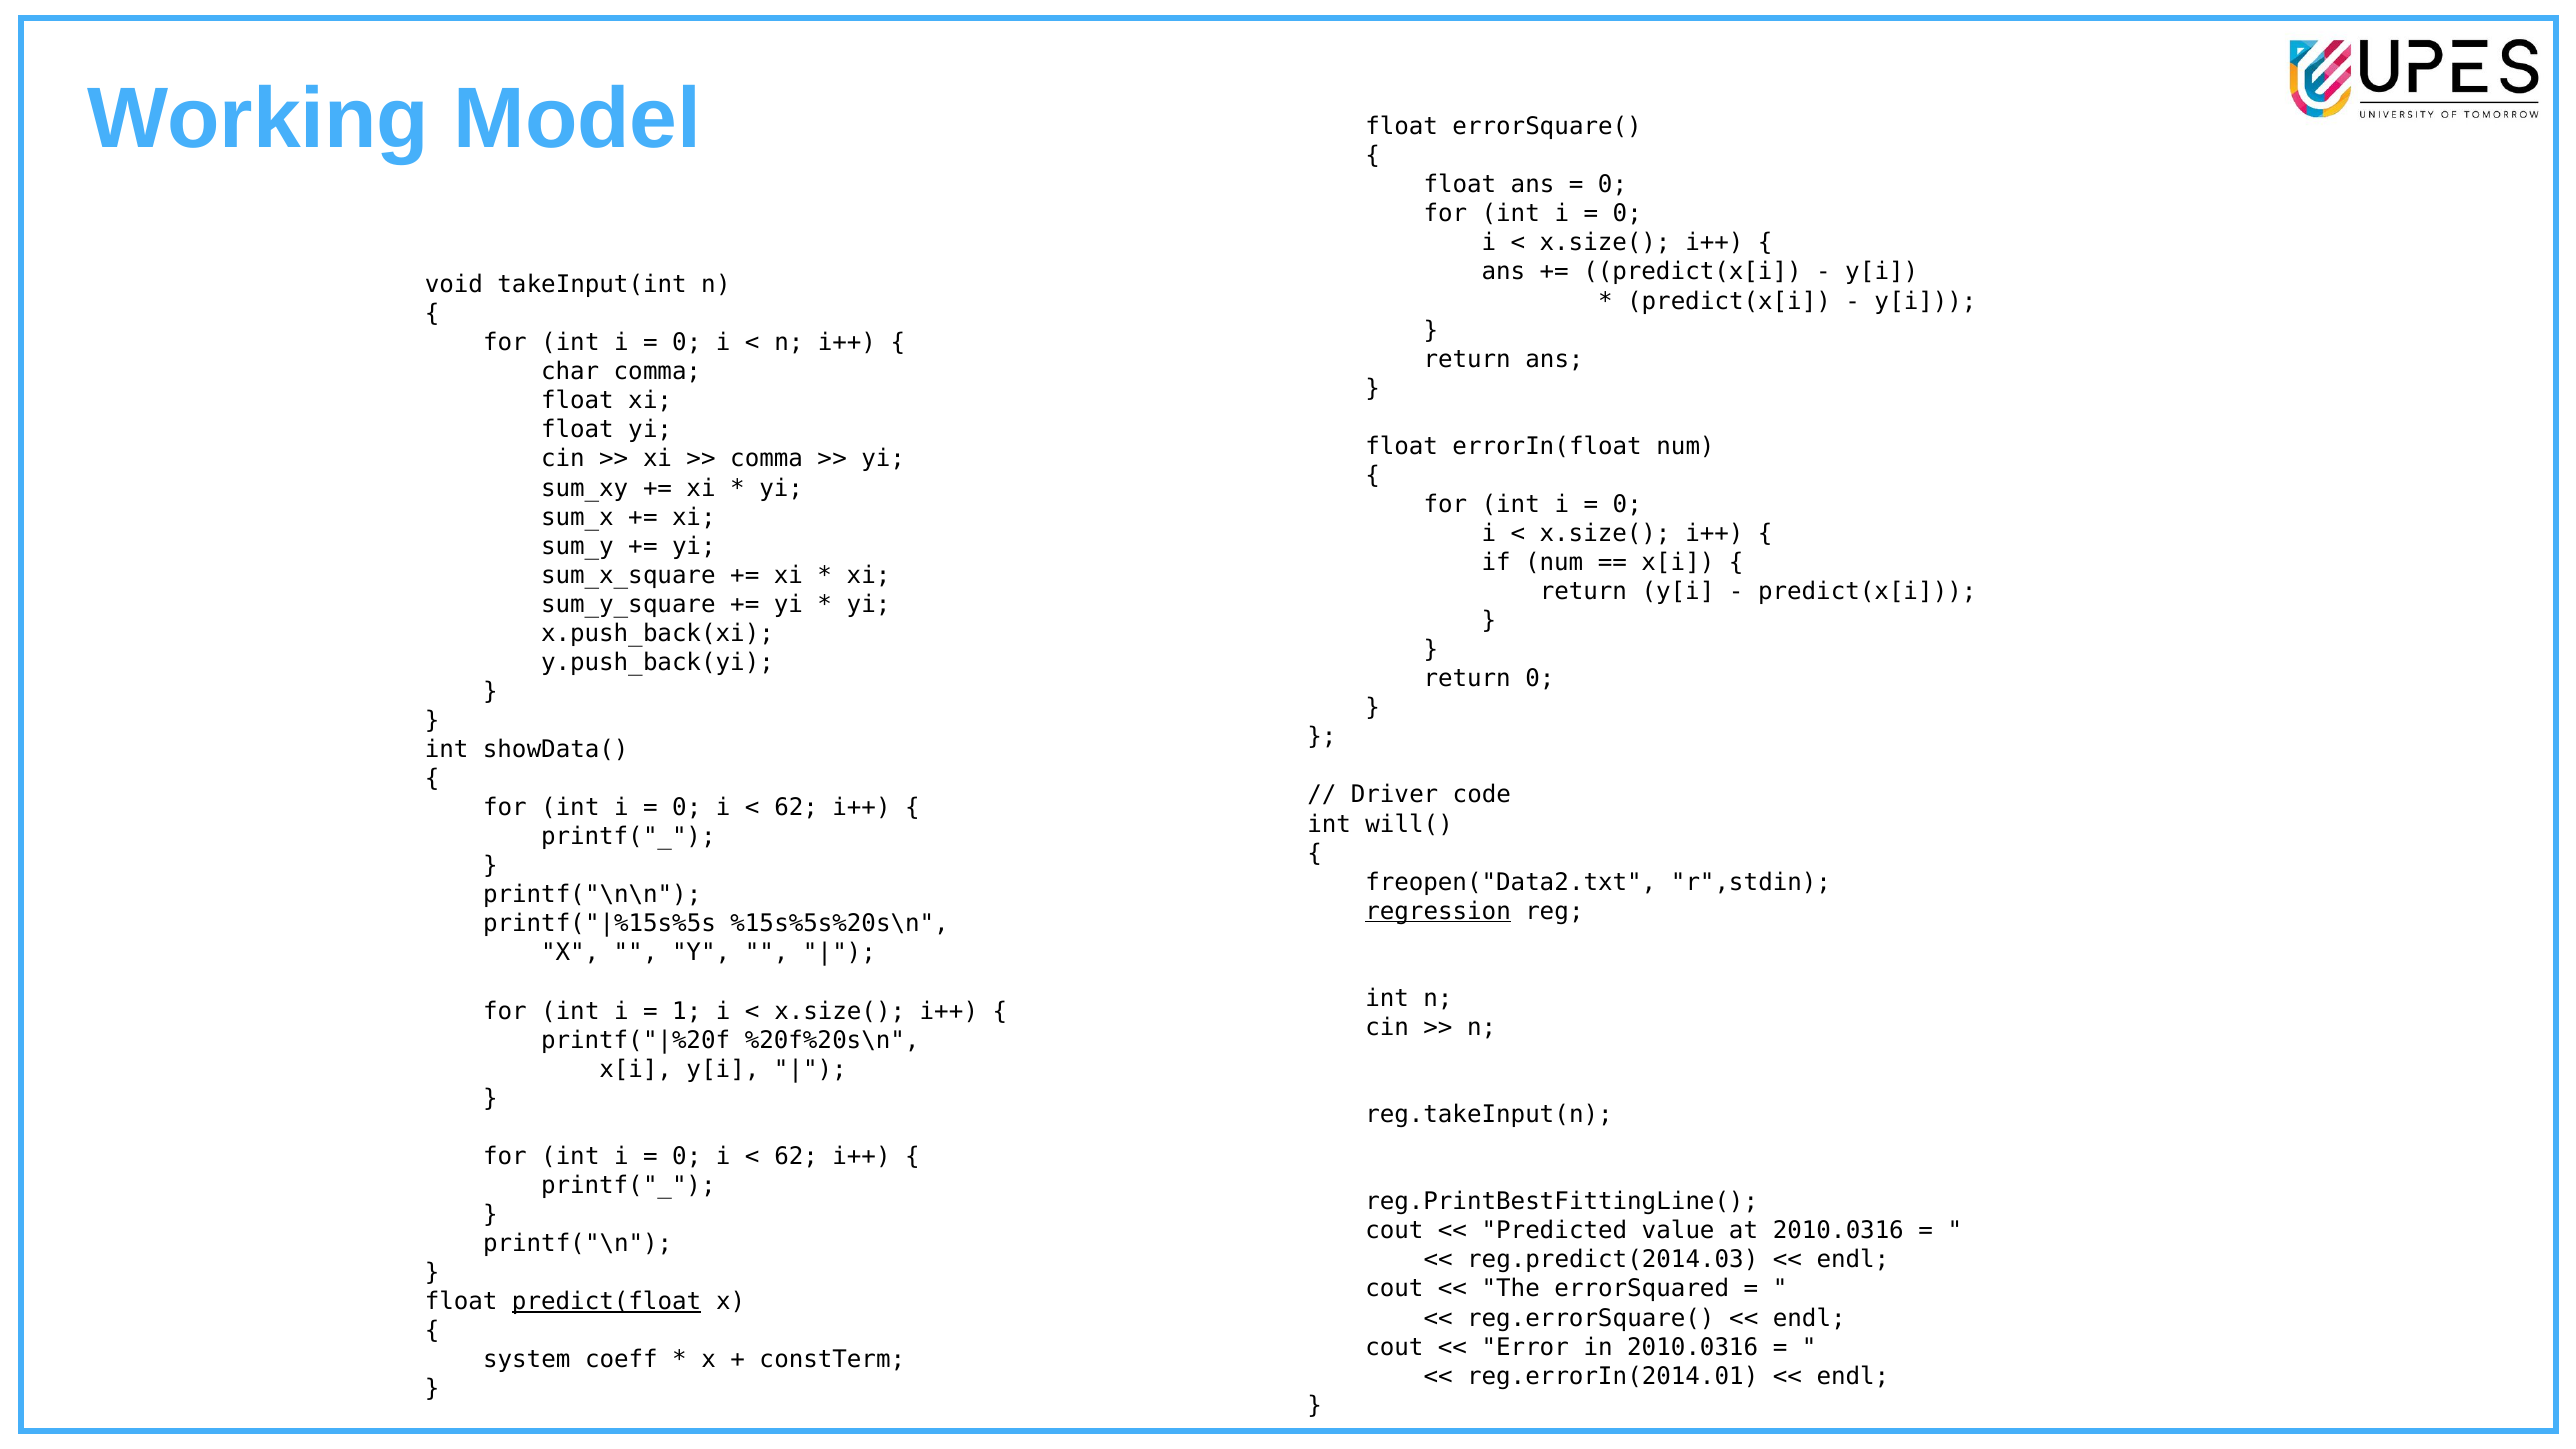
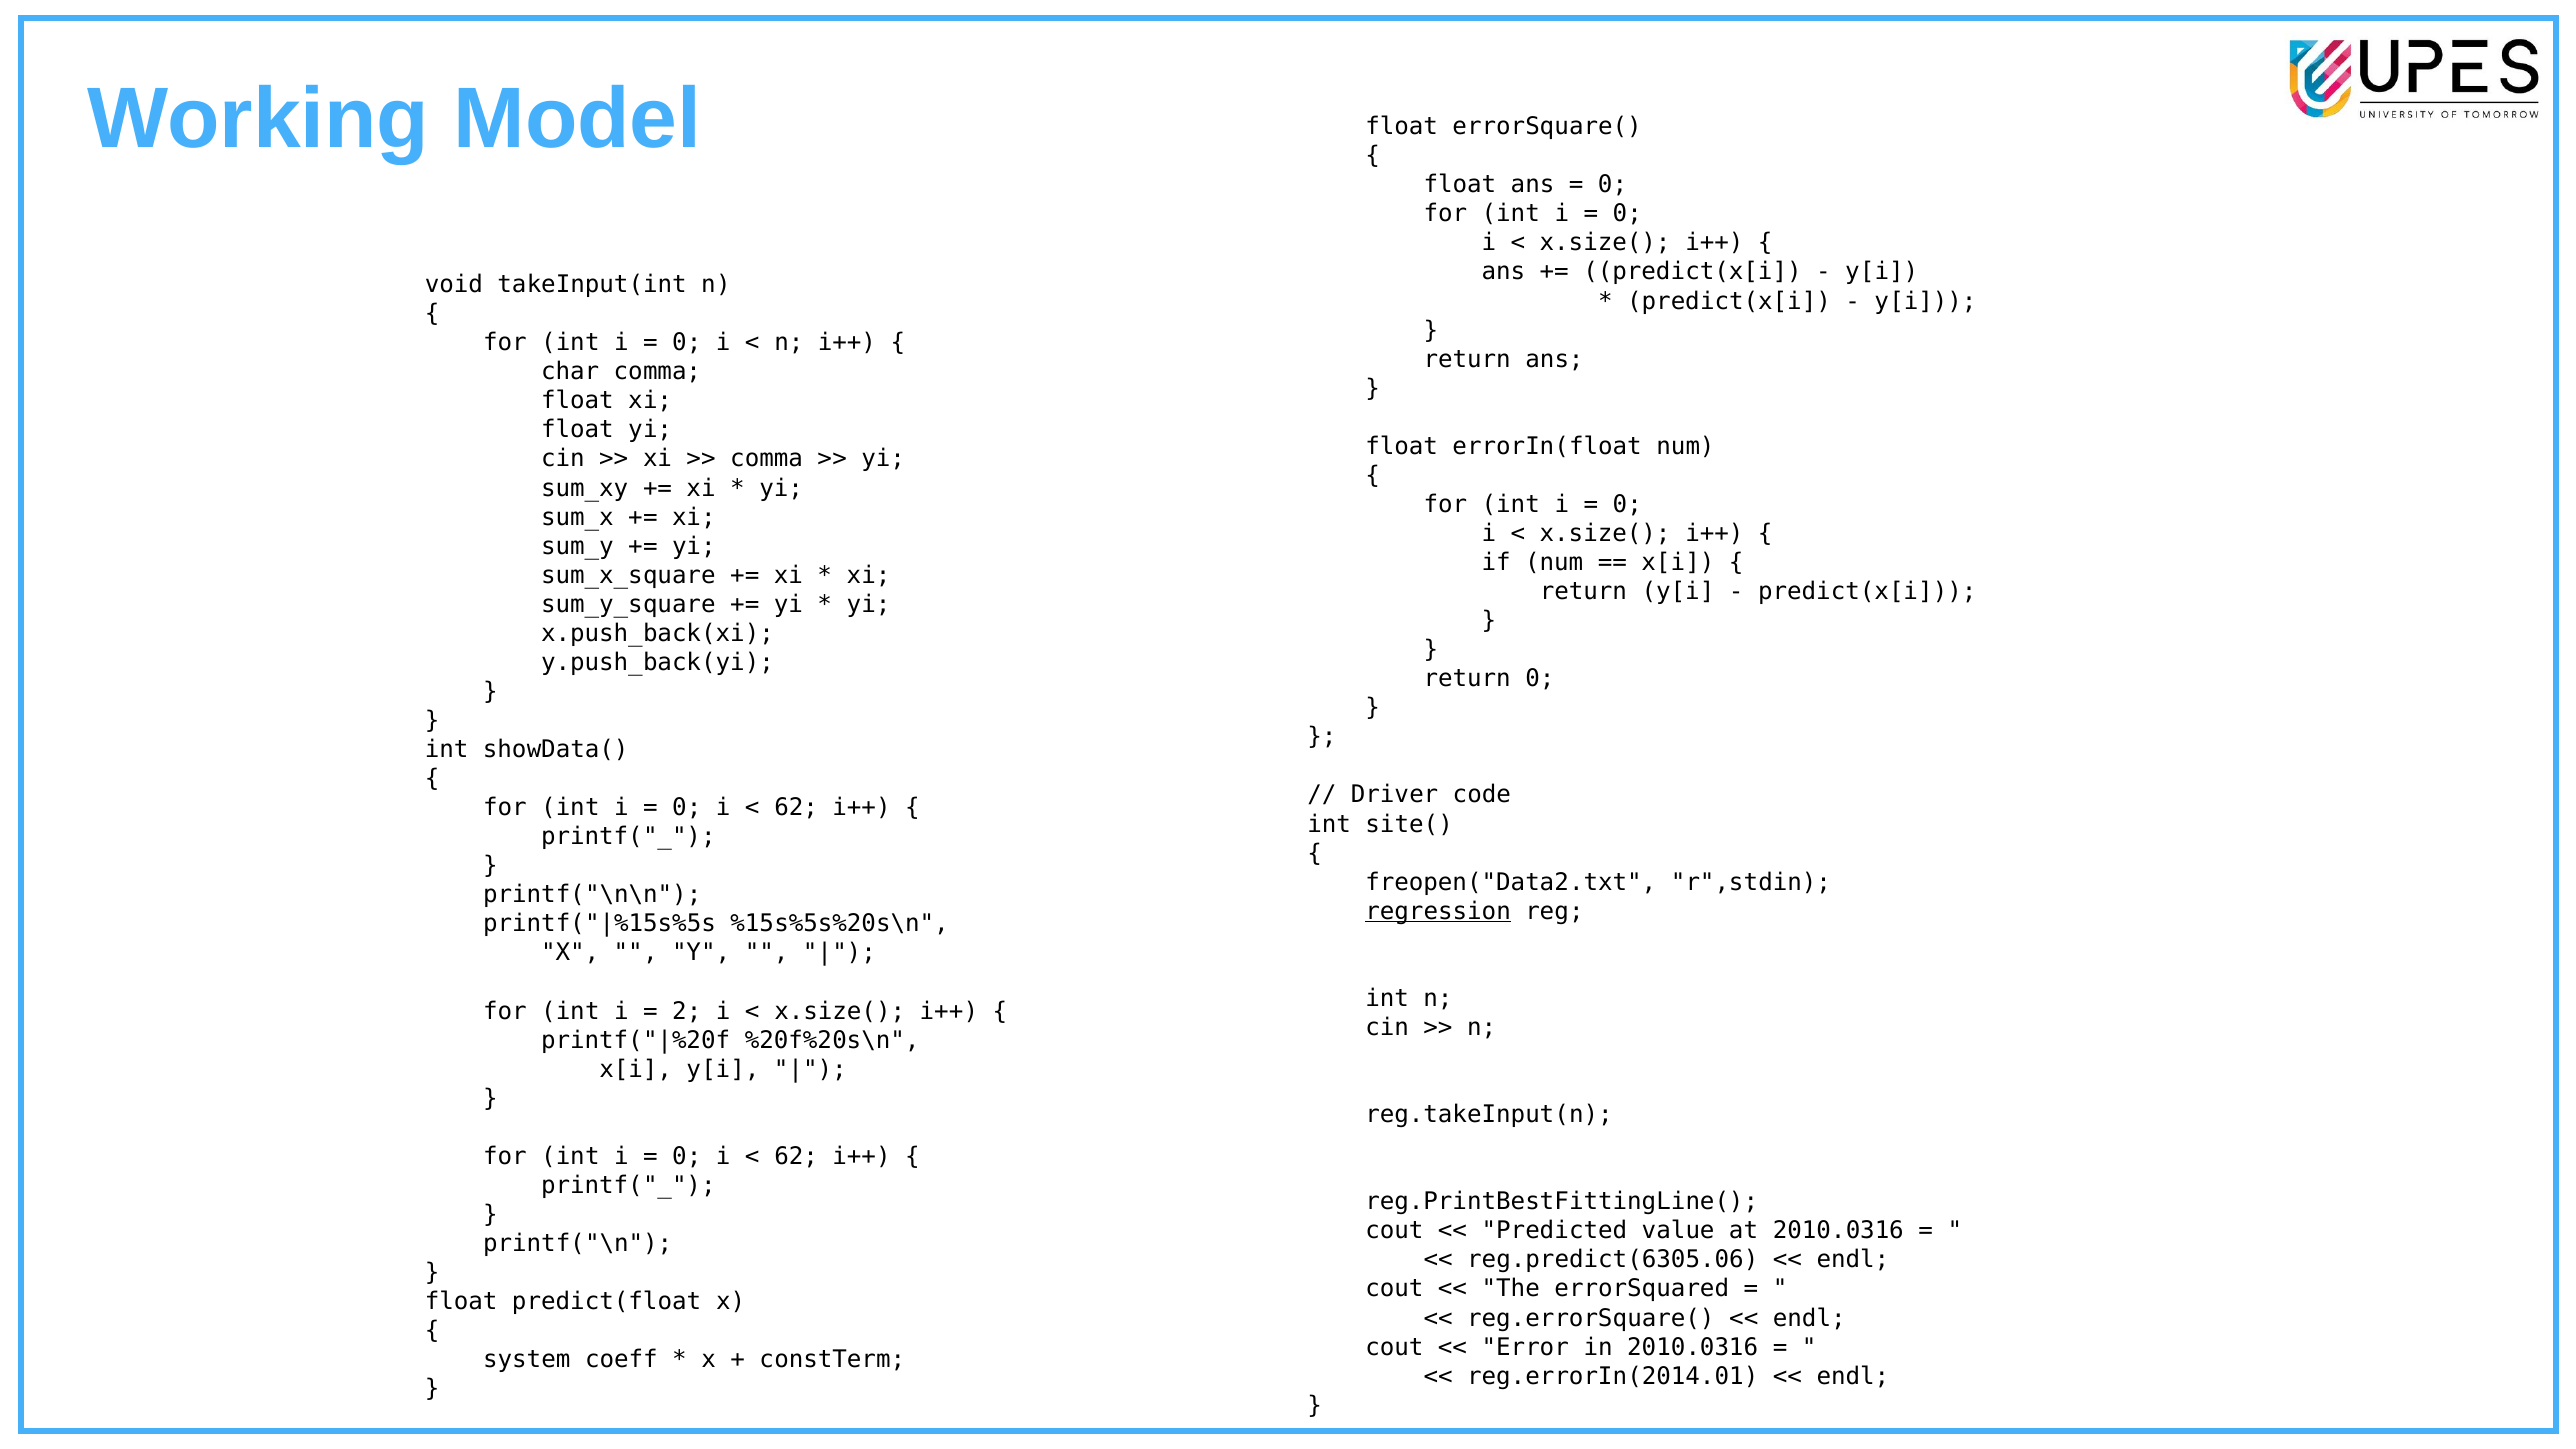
will(: will( -> site( (1409, 824)
1: 1 -> 2 (687, 1011)
reg.predict(2014.03: reg.predict(2014.03 -> reg.predict(6305.06 (1613, 1260)
predict(float underline: present -> none (607, 1302)
